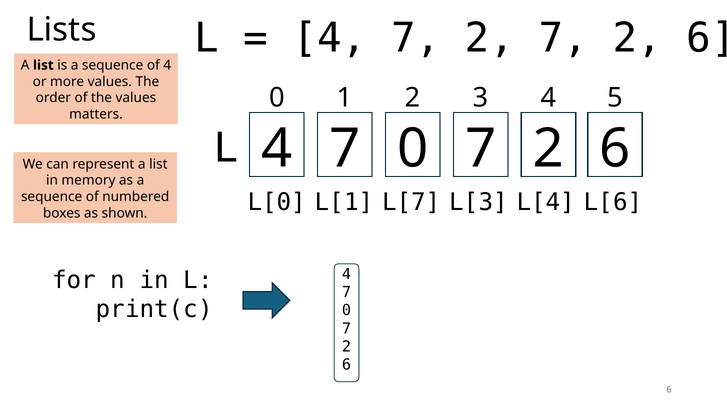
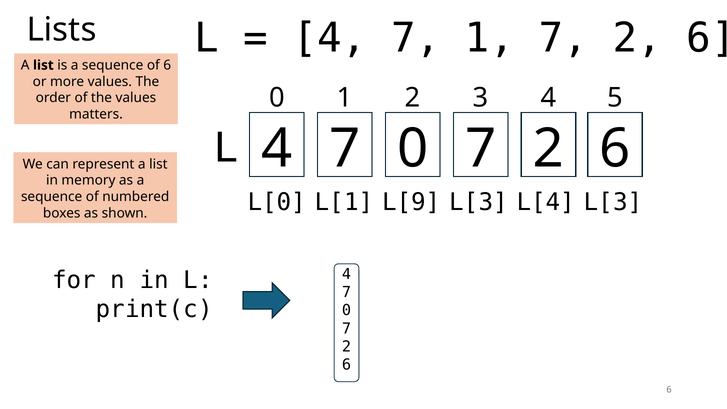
4 7 2: 2 -> 1 (490, 38)
of 4: 4 -> 6 (167, 65)
L[7: L[7 -> L[9 (411, 202)
L[4 L[6: L[6 -> L[3 (613, 202)
